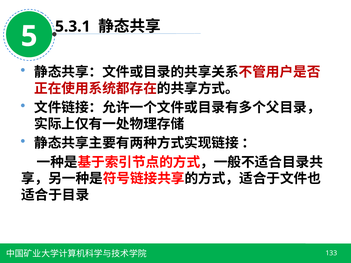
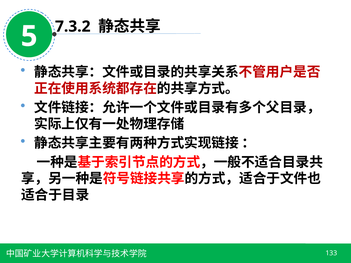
5.3.1: 5.3.1 -> 7.3.2 (73, 27)
